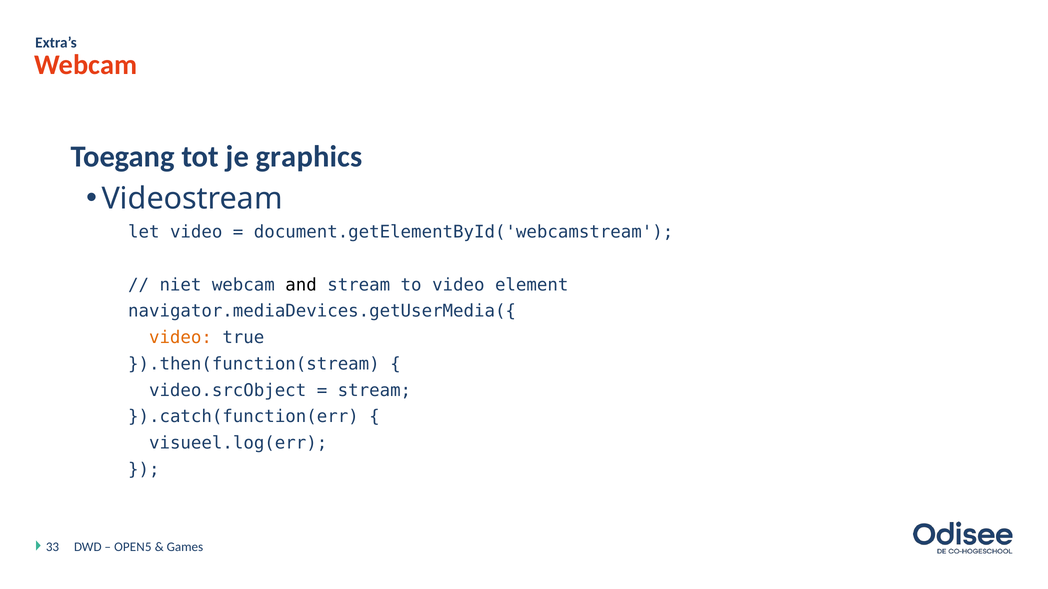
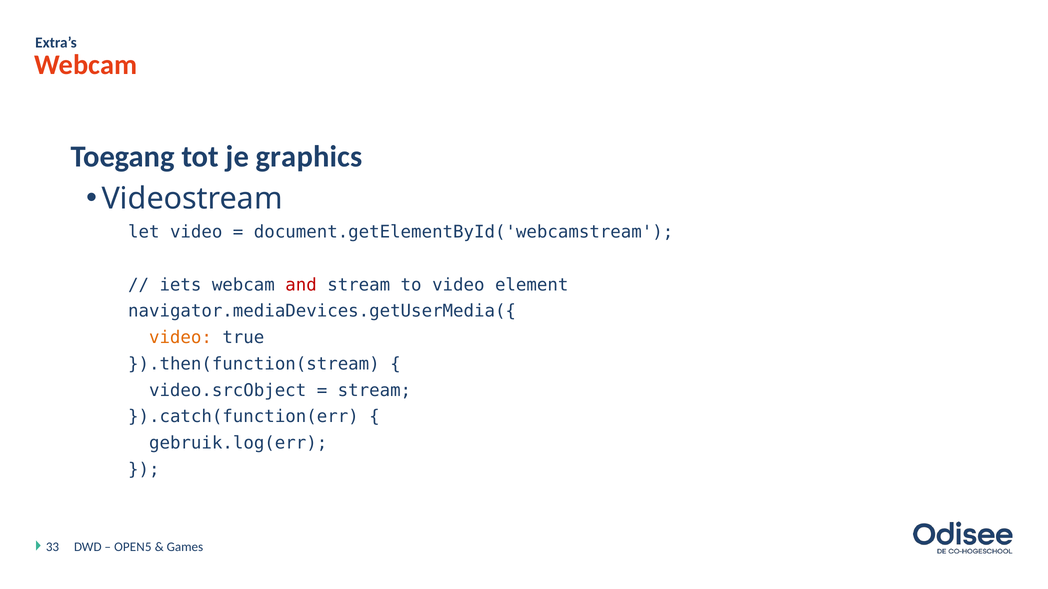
niet: niet -> iets (180, 285)
and colour: black -> red (301, 285)
visueel.log(err: visueel.log(err -> gebruik.log(err (238, 443)
